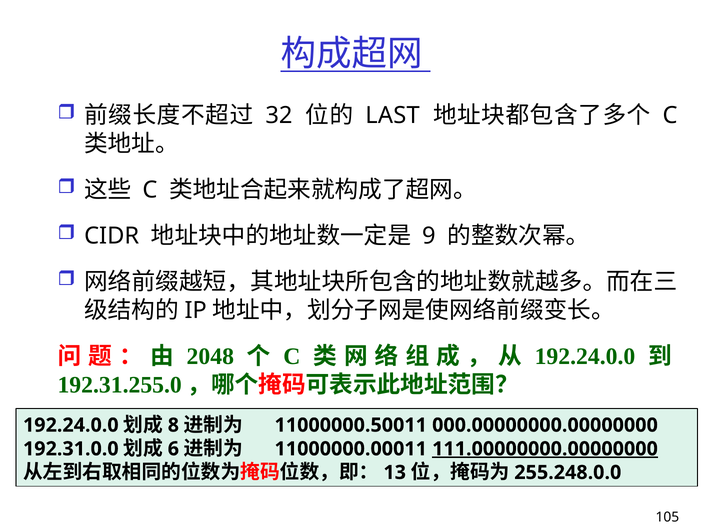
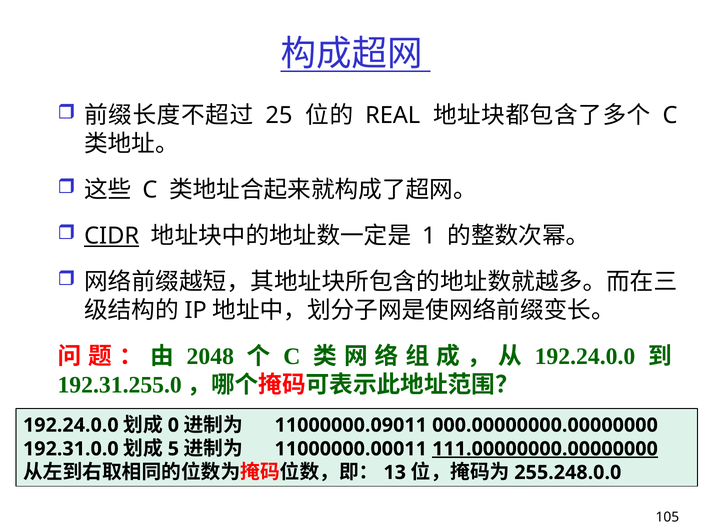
32: 32 -> 25 (279, 116)
LAST: LAST -> REAL (393, 116)
CIDR underline: none -> present (112, 236)
9: 9 -> 1 (429, 236)
8: 8 -> 0 (173, 426)
11000000.50011: 11000000.50011 -> 11000000.09011 (351, 426)
6: 6 -> 5 (173, 449)
